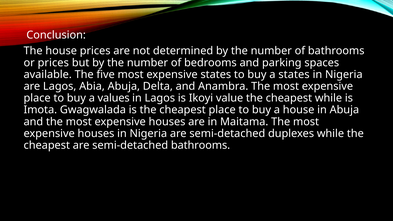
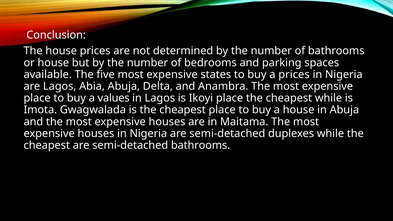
or prices: prices -> house (53, 63)
a states: states -> prices (294, 74)
Ikoyi value: value -> place (230, 98)
